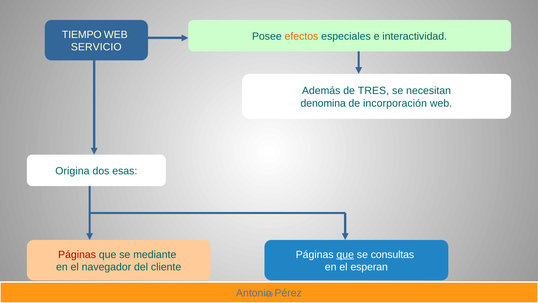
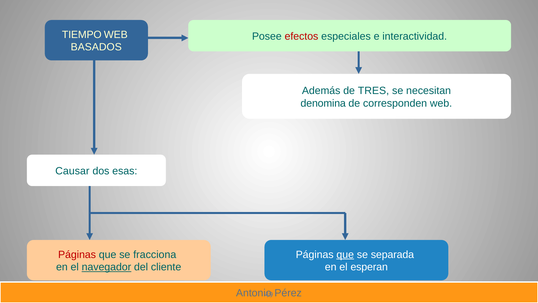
efectos colour: orange -> red (301, 36)
SERVICIO: SERVICIO -> BASADOS (96, 47)
incorporación: incorporación -> corresponden (395, 103)
Origina: Origina -> Causar (72, 171)
mediante: mediante -> fracciona (155, 254)
consultas: consultas -> separada (392, 254)
navegador underline: none -> present (106, 267)
